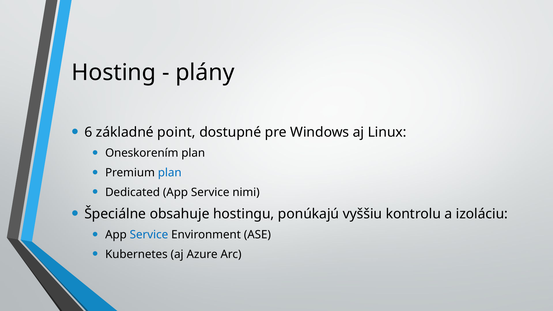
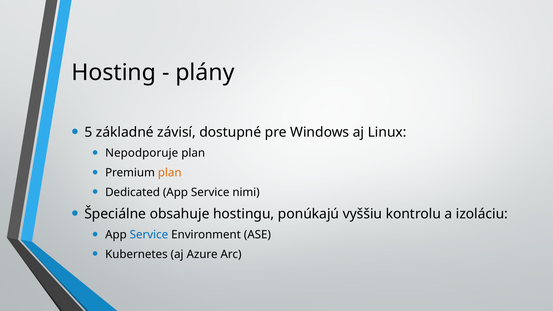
6: 6 -> 5 (88, 132)
point: point -> závisí (177, 132)
Oneskorením: Oneskorením -> Nepodporuje (142, 153)
plan colour: blue -> orange (170, 173)
